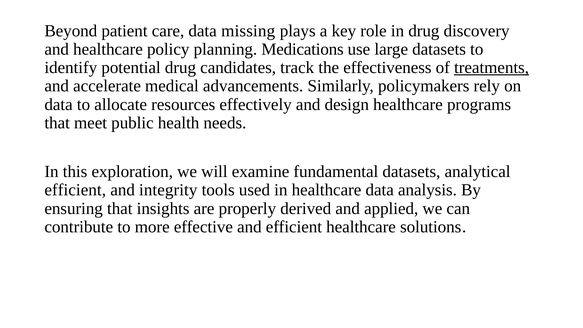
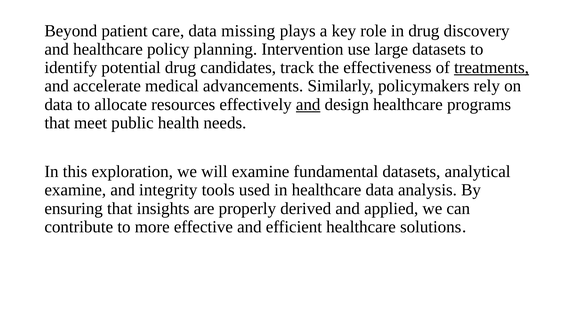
Medications: Medications -> Intervention (302, 49)
and underline: none -> present (308, 104)
efficient: efficient -> examine (75, 190)
